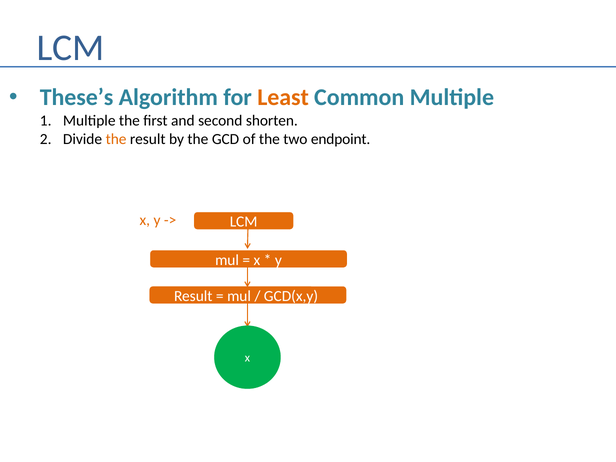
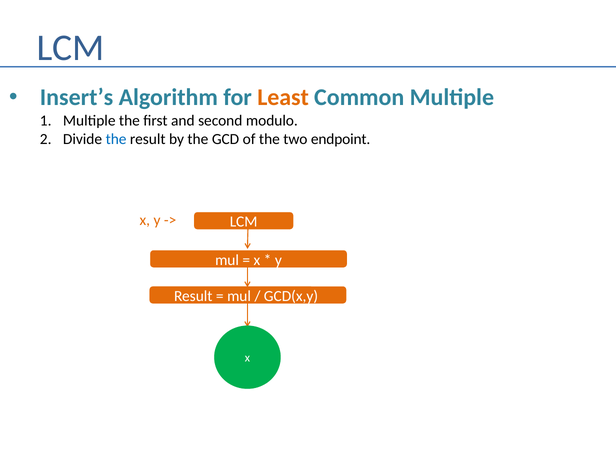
These’s: These’s -> Insert’s (77, 97)
shorten: shorten -> modulo (272, 121)
the colour: orange -> blue (116, 139)
